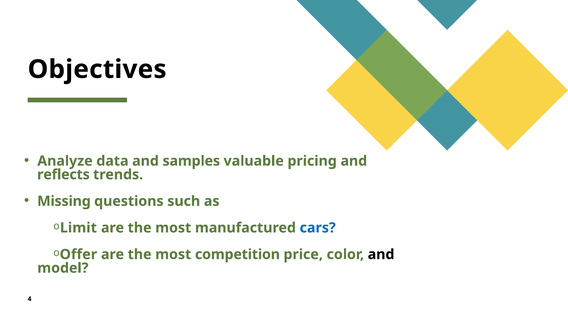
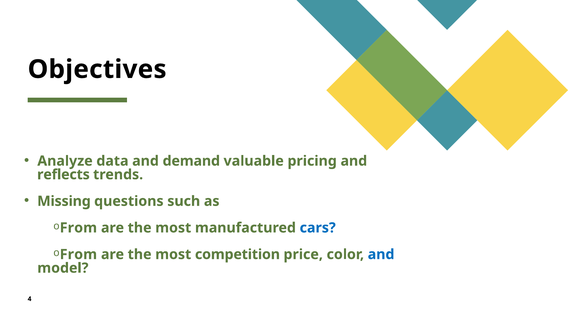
samples: samples -> demand (191, 161)
Limit: Limit -> From (78, 228)
Offer: Offer -> From (78, 255)
and colour: black -> blue (381, 255)
